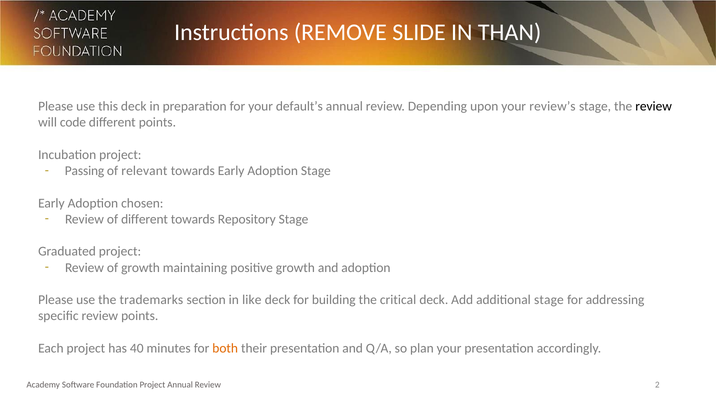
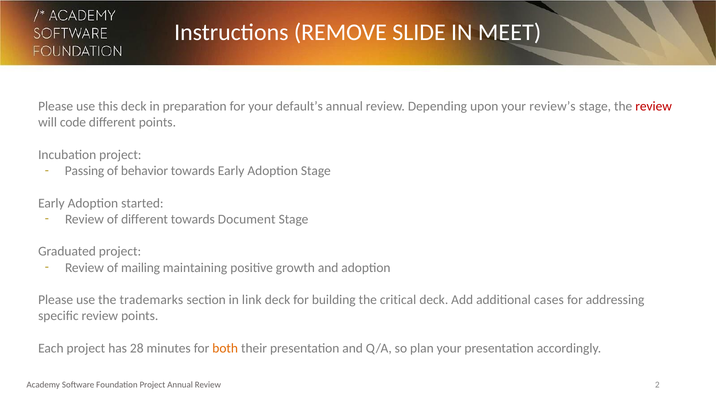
THAN: THAN -> MEET (510, 32)
review colour: black -> red (654, 106)
relevant: relevant -> behavior (145, 171)
chosen: chosen -> started (142, 203)
Repository: Repository -> Document (247, 219)
of growth: growth -> mailing (141, 267)
like: like -> link (252, 300)
additional stage: stage -> cases (549, 300)
40: 40 -> 28 (137, 348)
